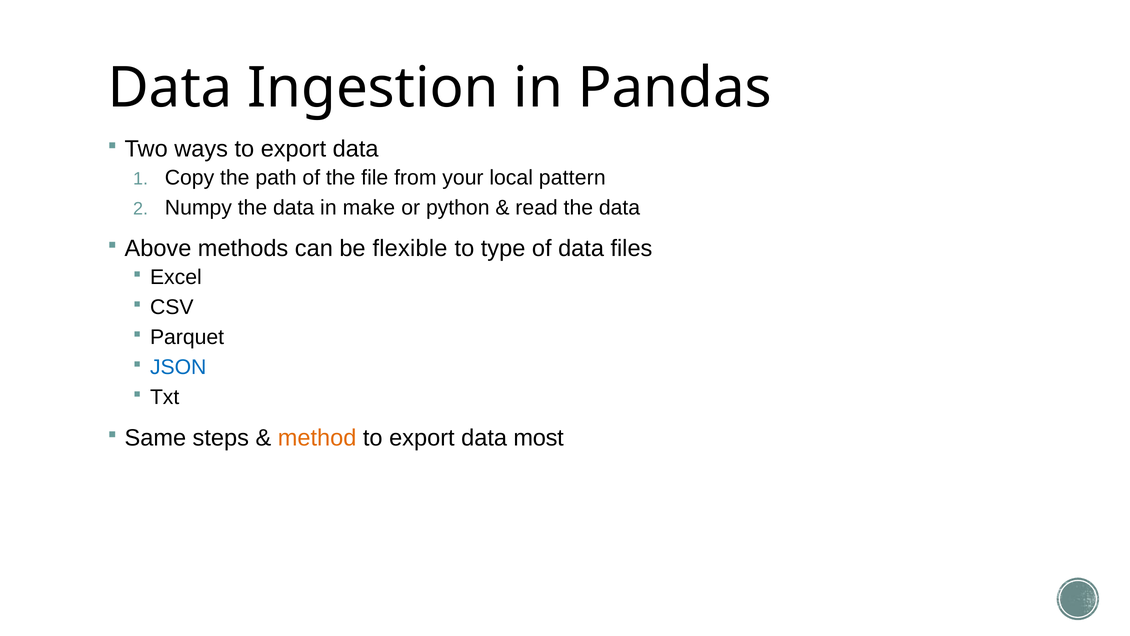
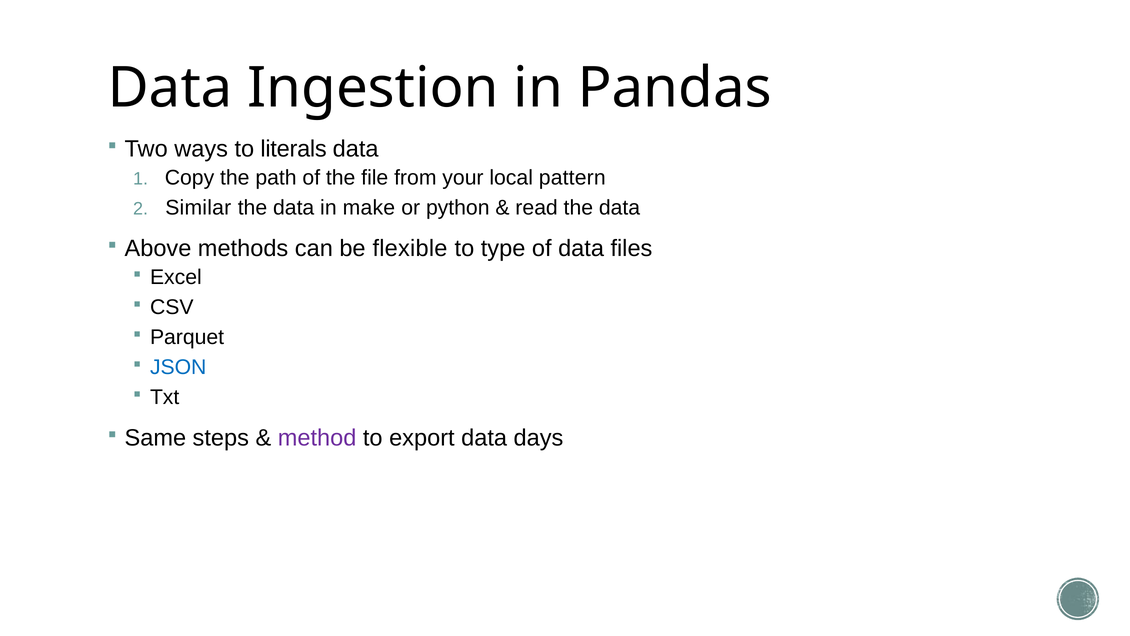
ways to export: export -> literals (294, 149)
Numpy: Numpy -> Similar (198, 208)
method colour: orange -> purple (317, 438)
most: most -> days (538, 438)
